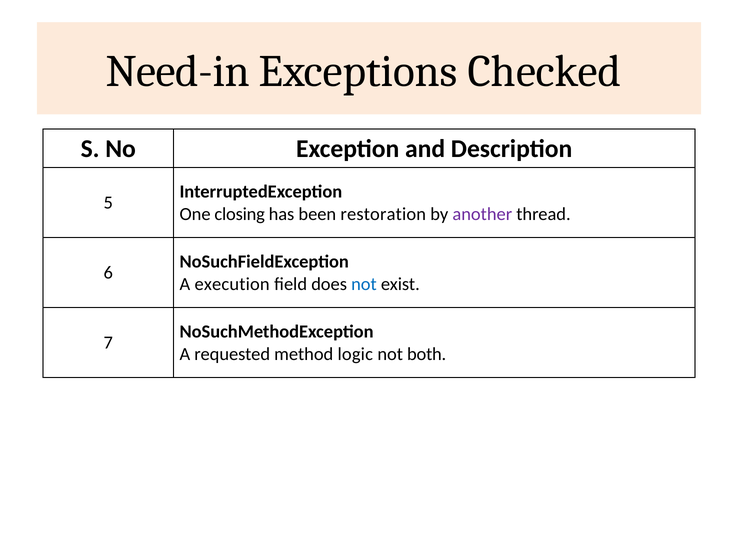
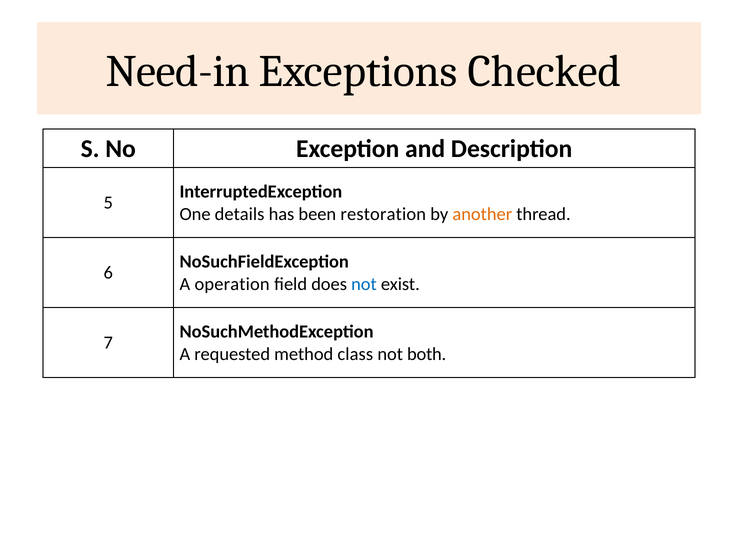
closing: closing -> details (240, 214)
another colour: purple -> orange (482, 214)
execution: execution -> operation (232, 284)
logic: logic -> class (355, 354)
